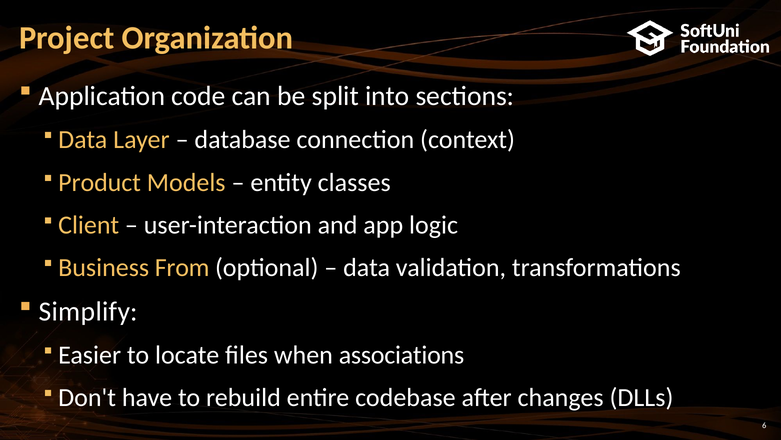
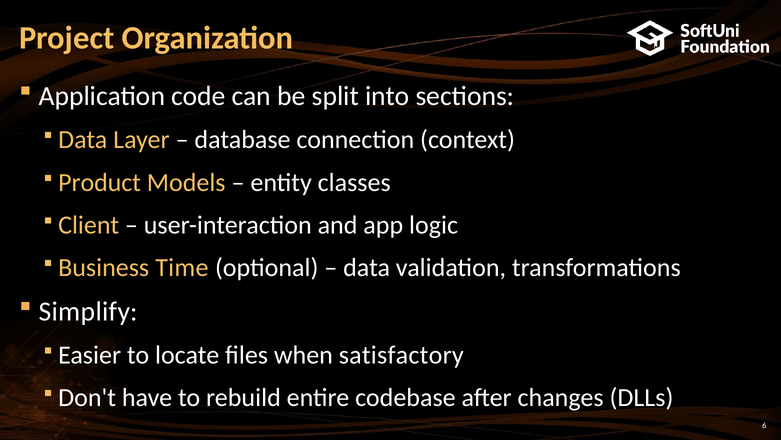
From: From -> Time (182, 267)
associations: associations -> satisfactory (401, 355)
